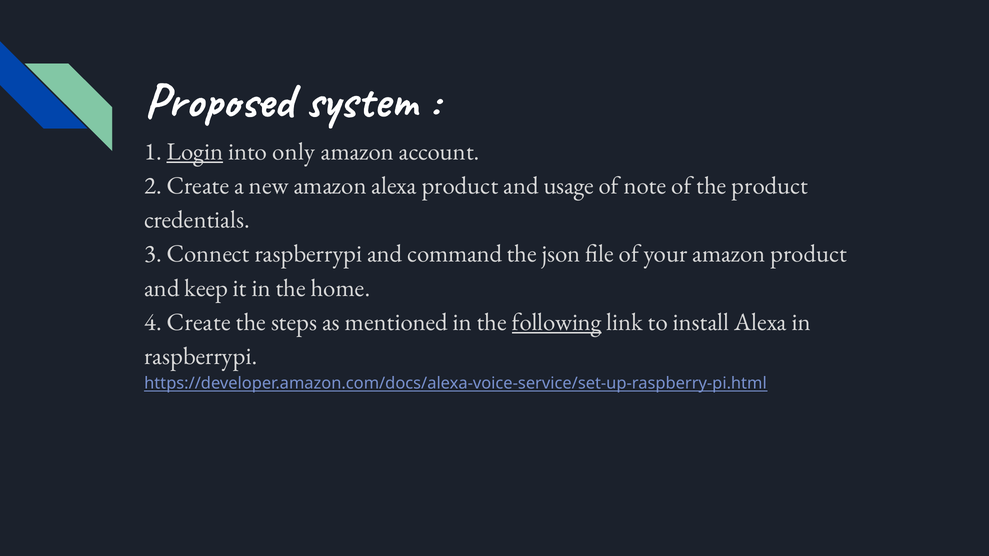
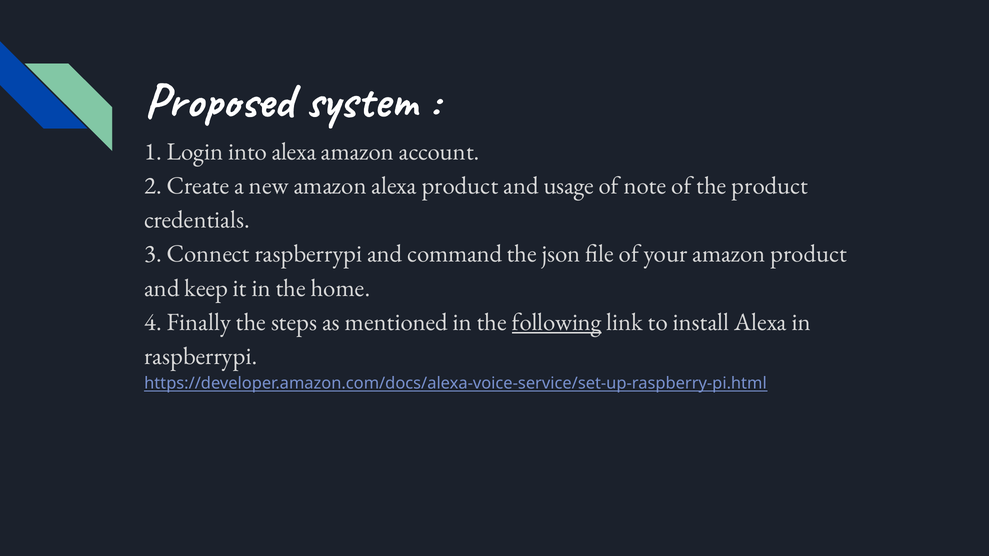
Login underline: present -> none (195, 152)
into only: only -> alexa (294, 152)
4 Create: Create -> Finally (199, 322)
